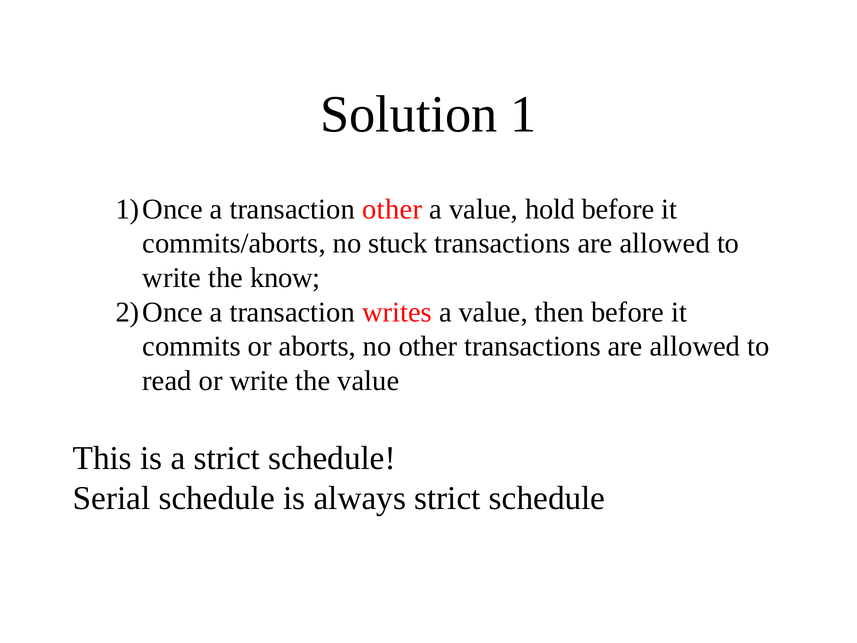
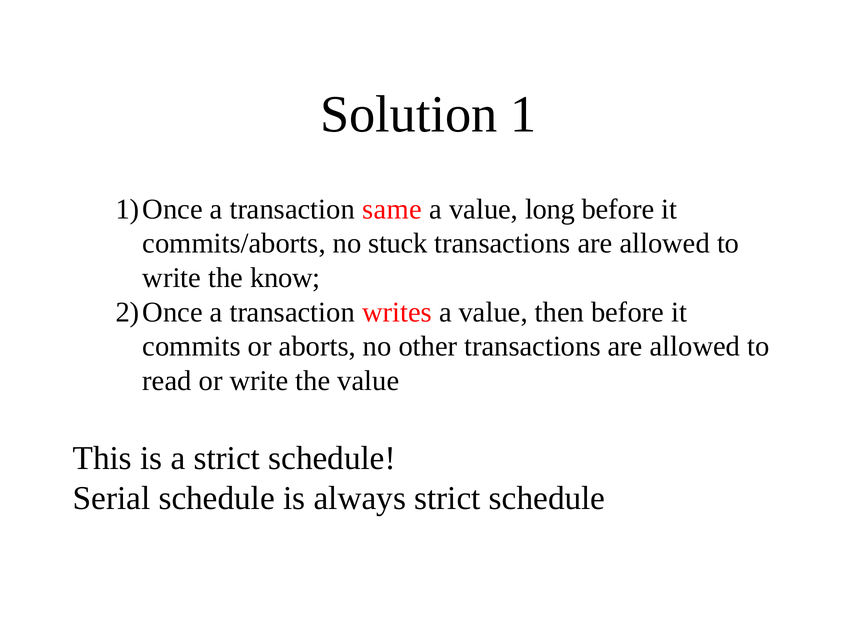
transaction other: other -> same (392, 209)
hold: hold -> long (550, 209)
